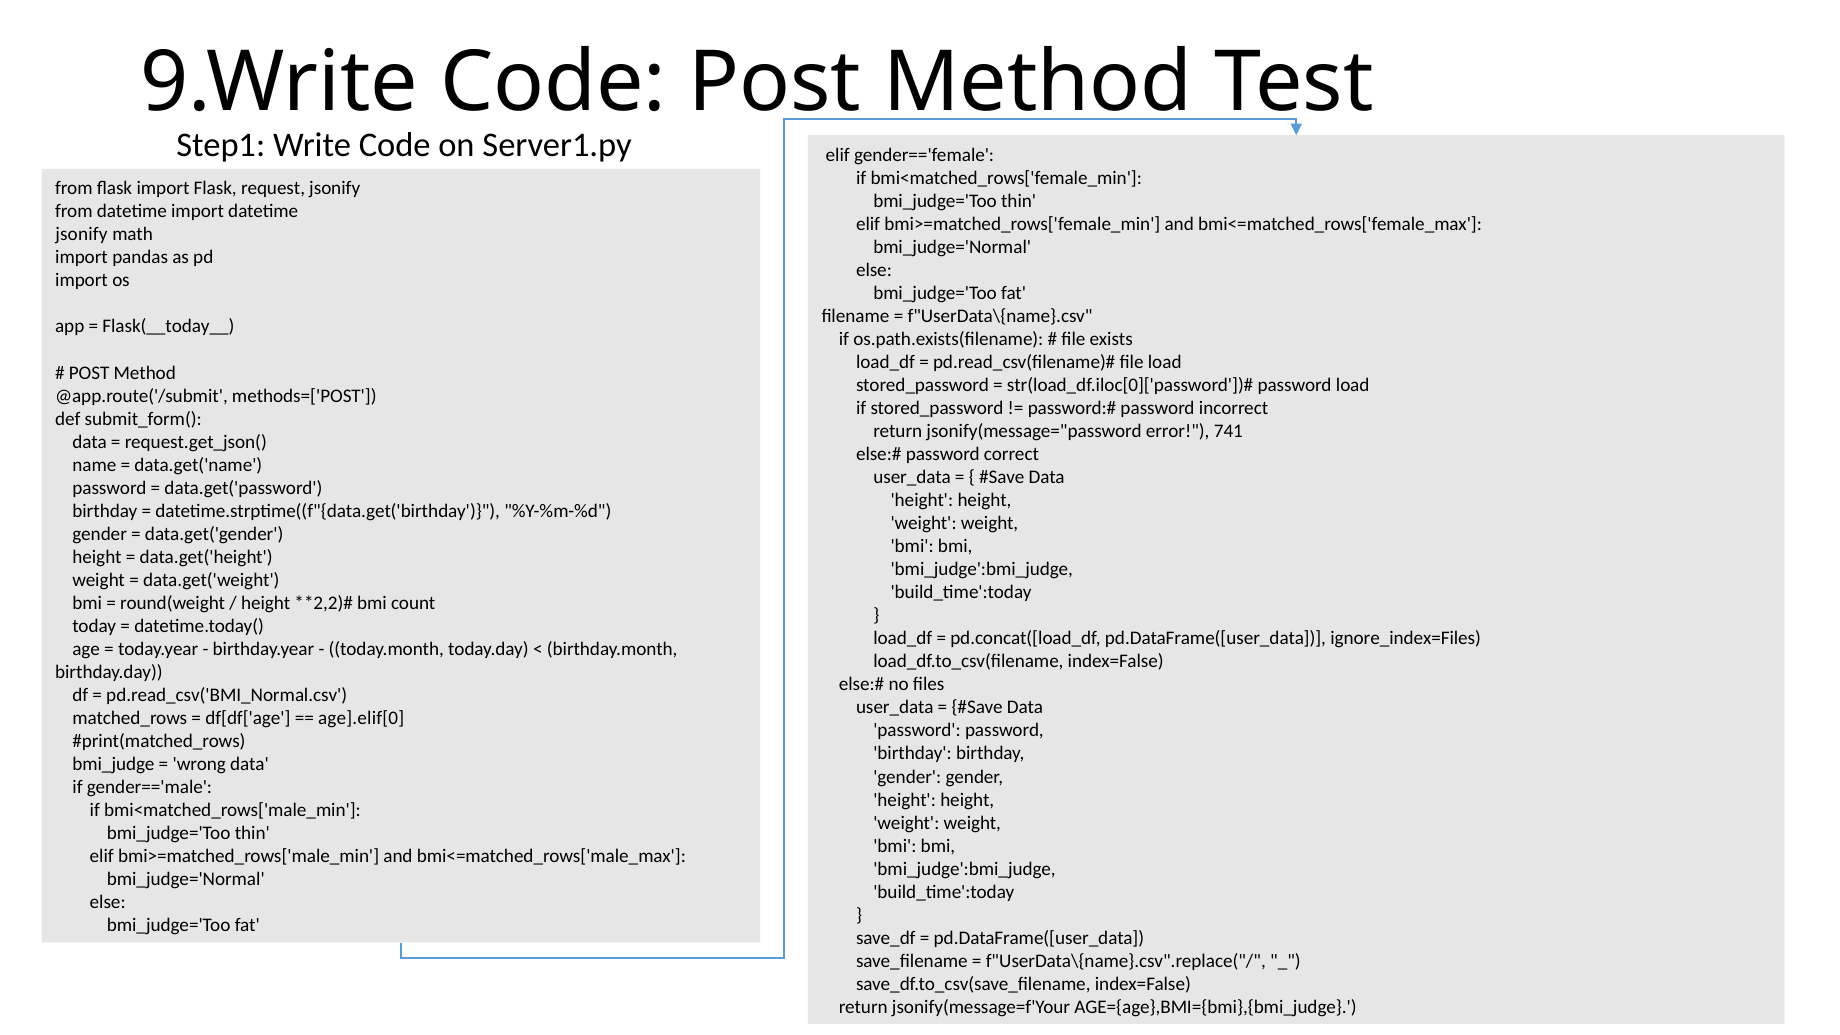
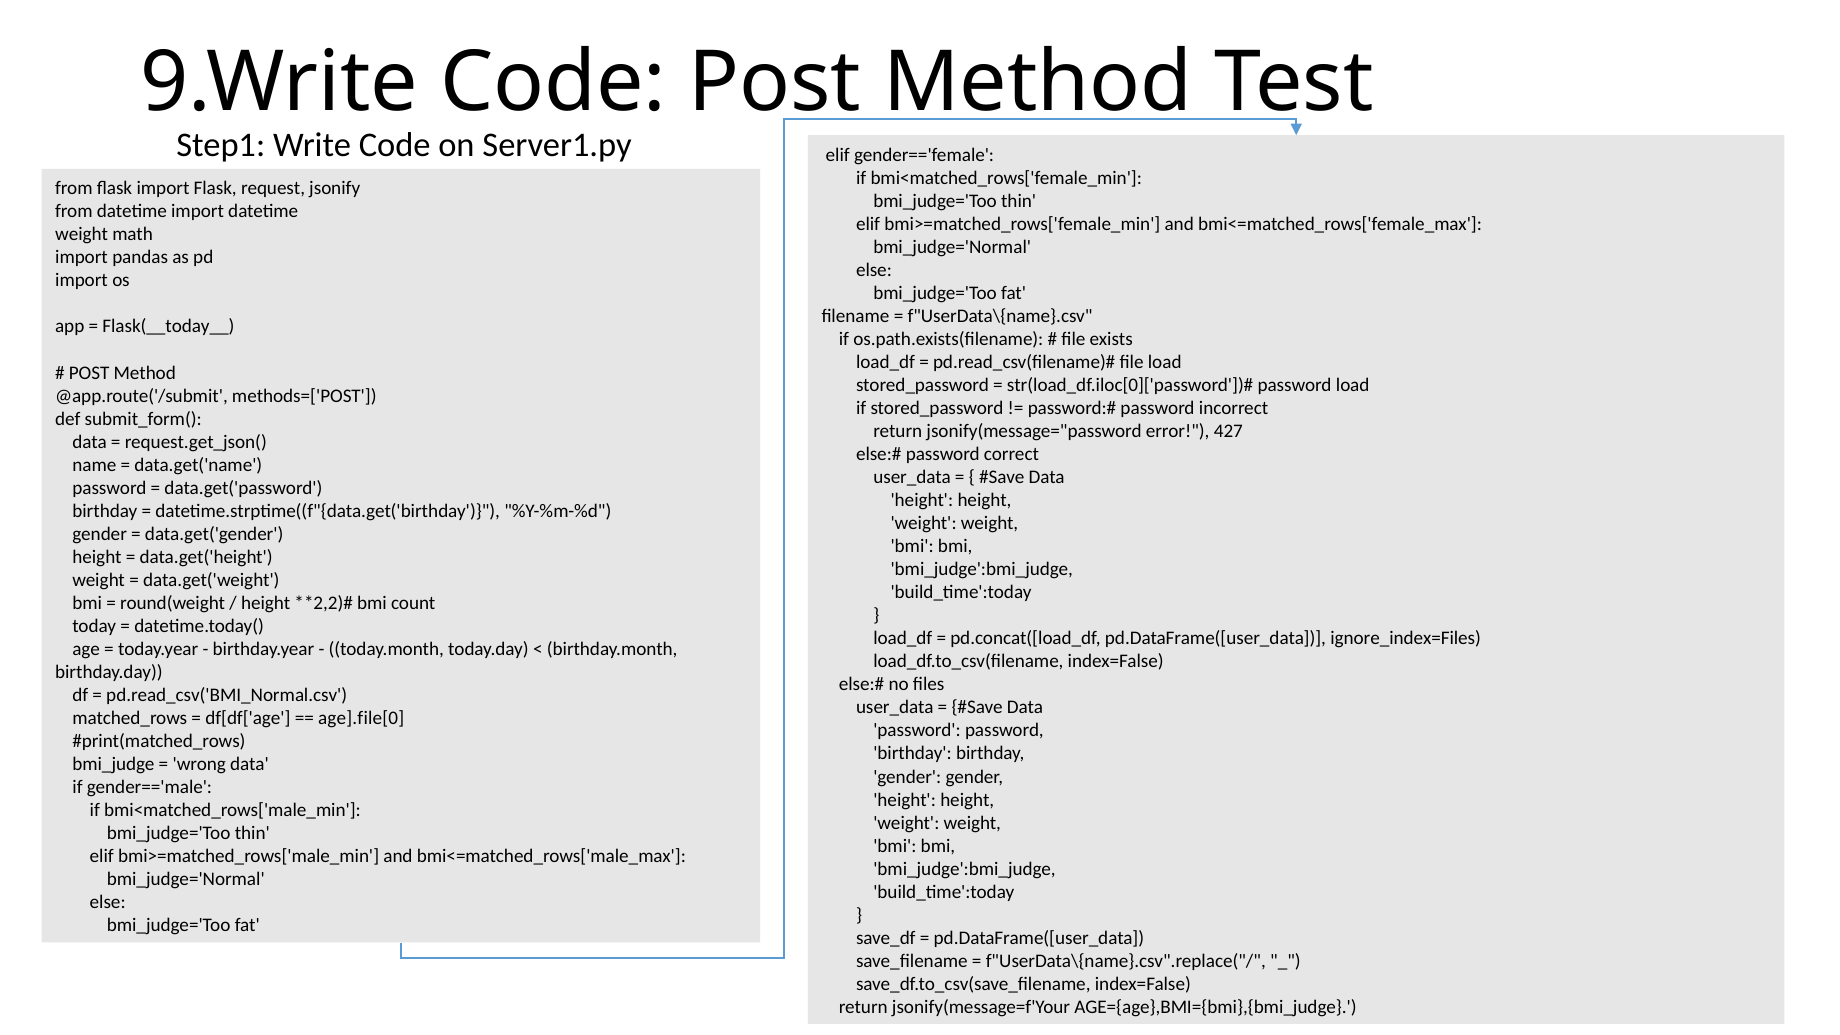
jsonify: jsonify -> weight (82, 234)
741: 741 -> 427 (1228, 431)
age].elif[0: age].elif[0 -> age].file[0 (361, 718)
